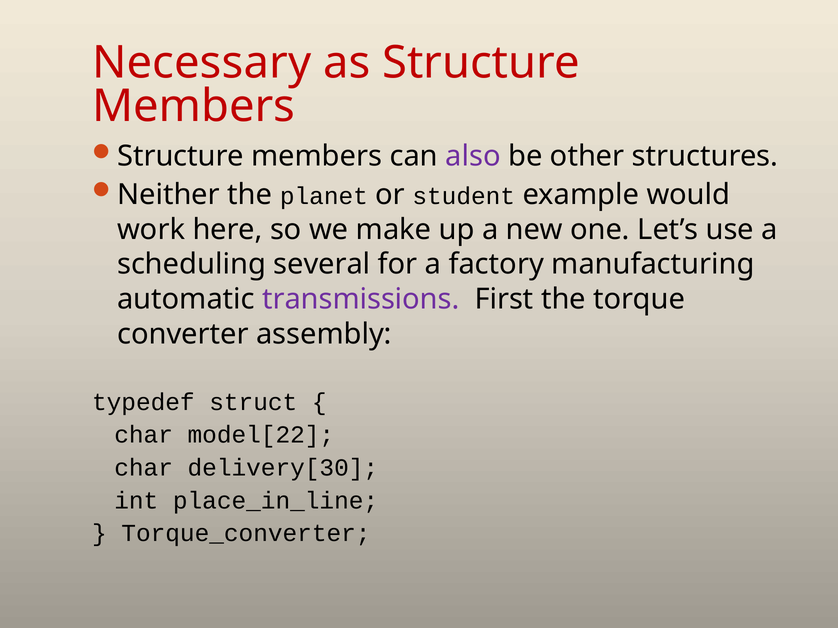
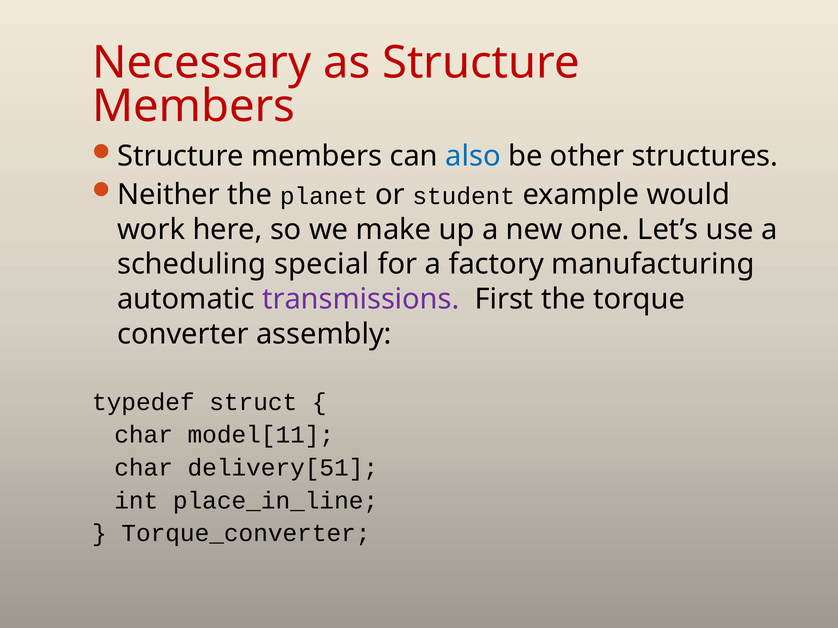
also colour: purple -> blue (473, 156)
several: several -> special (322, 265)
model[22: model[22 -> model[11 (261, 435)
delivery[30: delivery[30 -> delivery[51 (283, 468)
